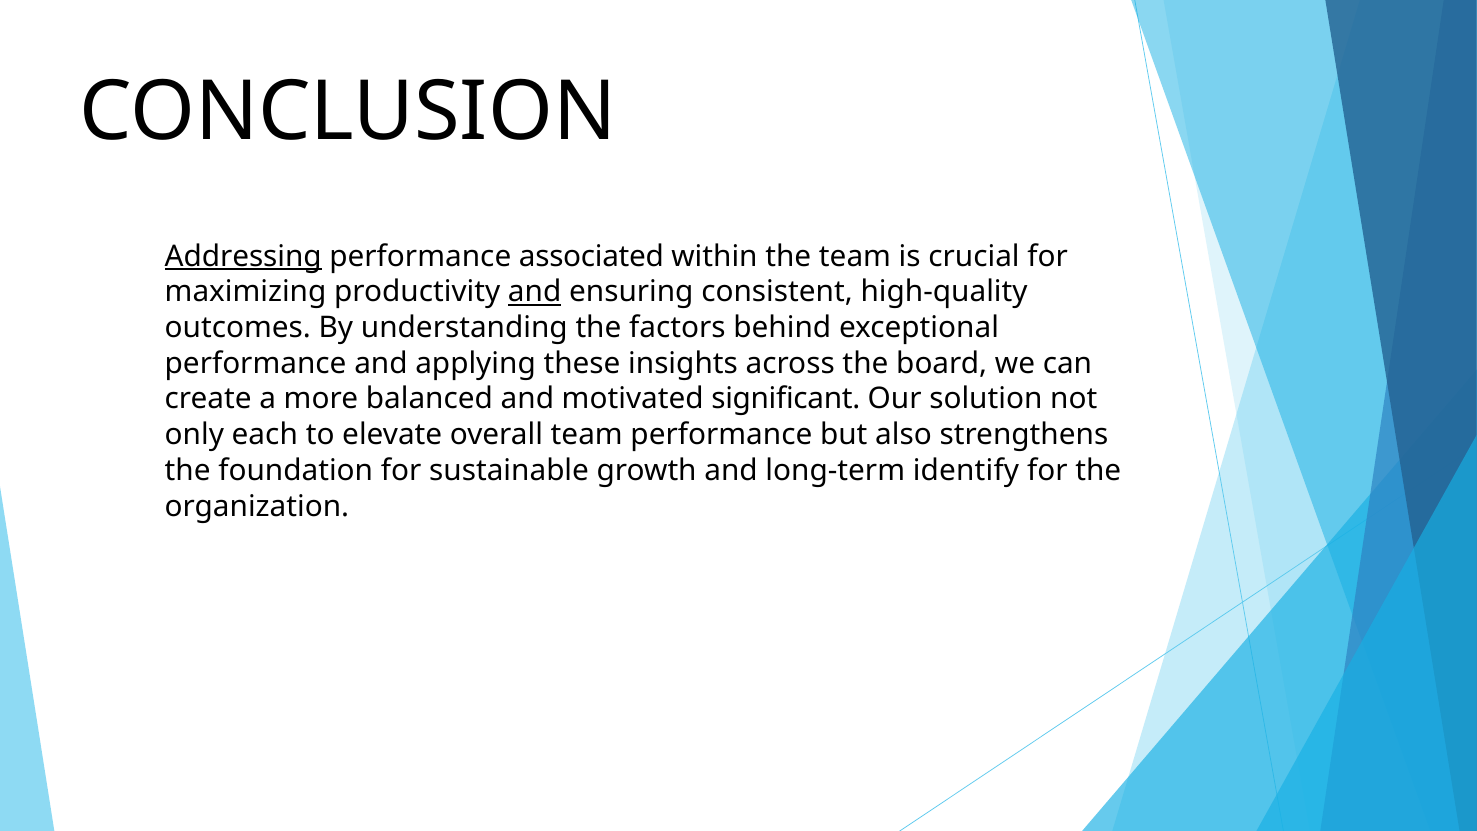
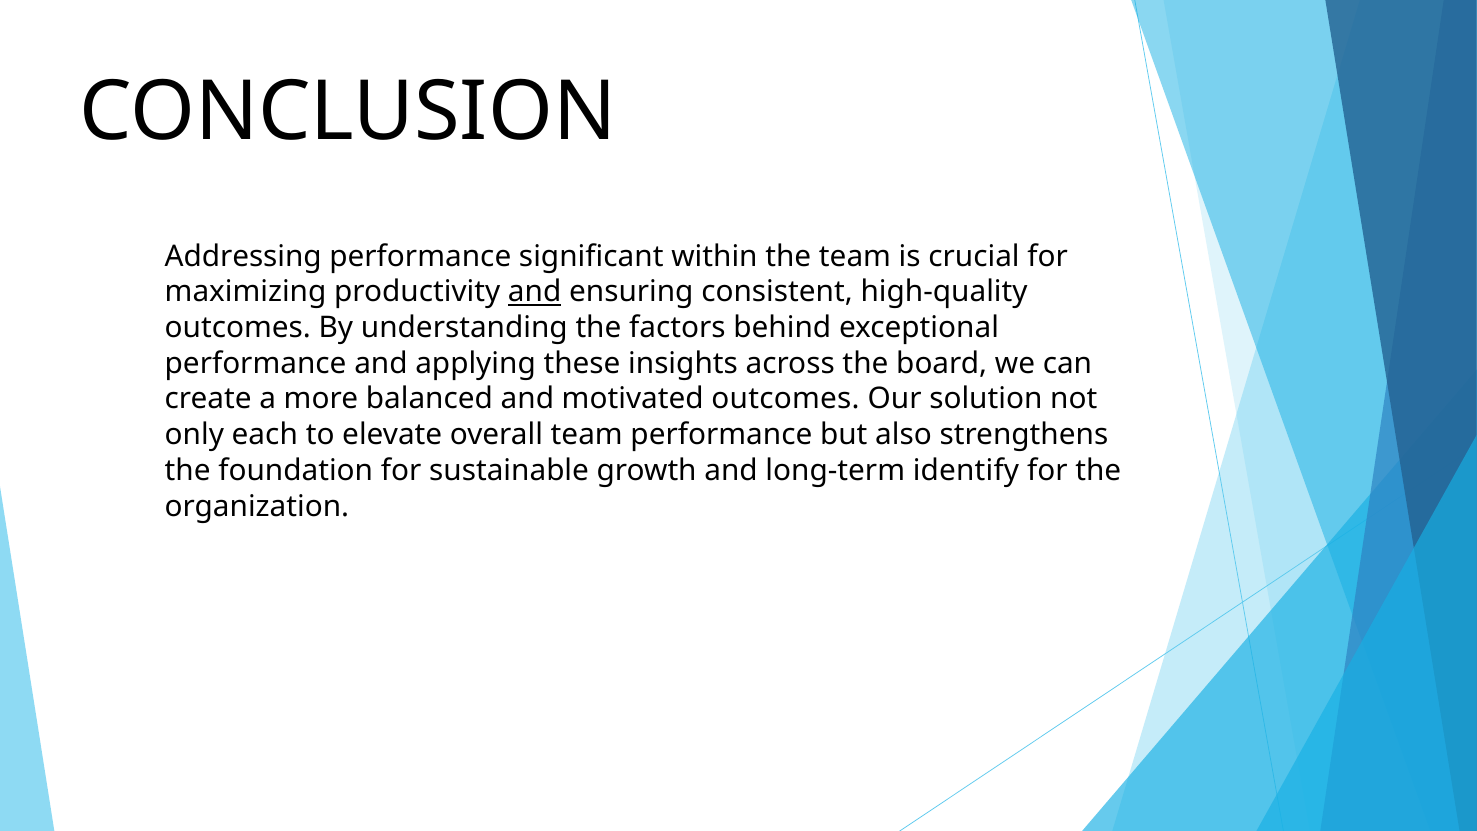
Addressing underline: present -> none (243, 256)
associated: associated -> significant (591, 256)
motivated significant: significant -> outcomes (786, 399)
